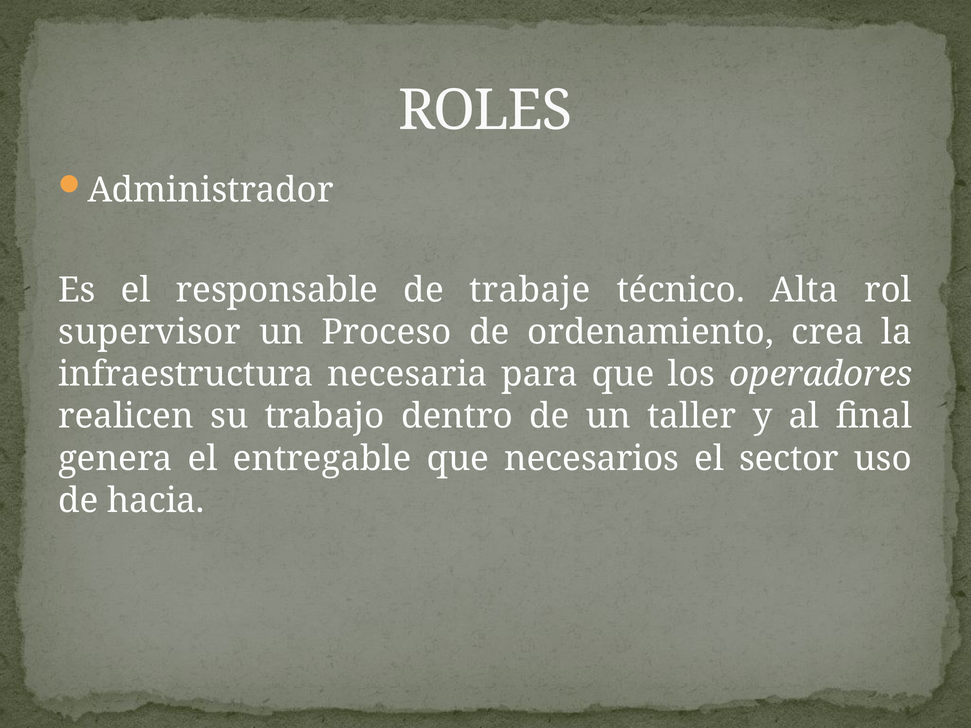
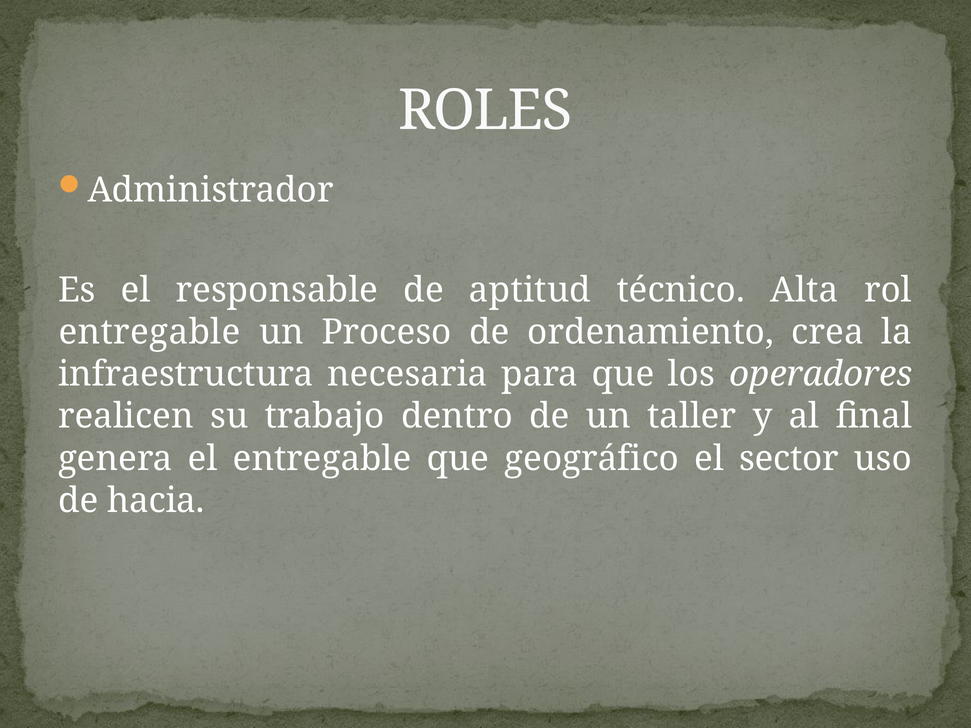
trabaje: trabaje -> aptitud (530, 290)
supervisor: supervisor -> entregable (150, 332)
necesarios: necesarios -> geográfico (592, 459)
